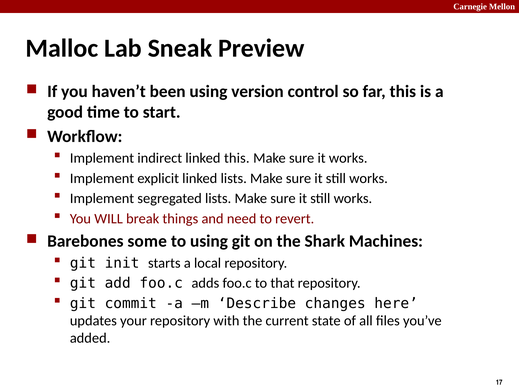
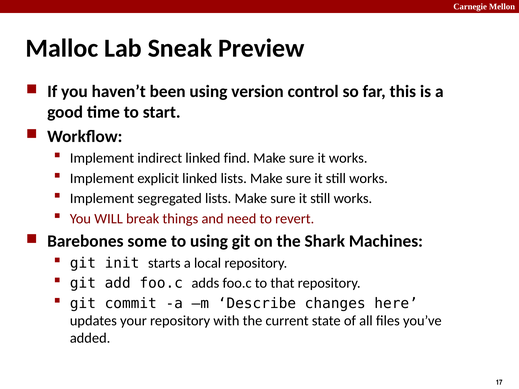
linked this: this -> find (237, 158)
